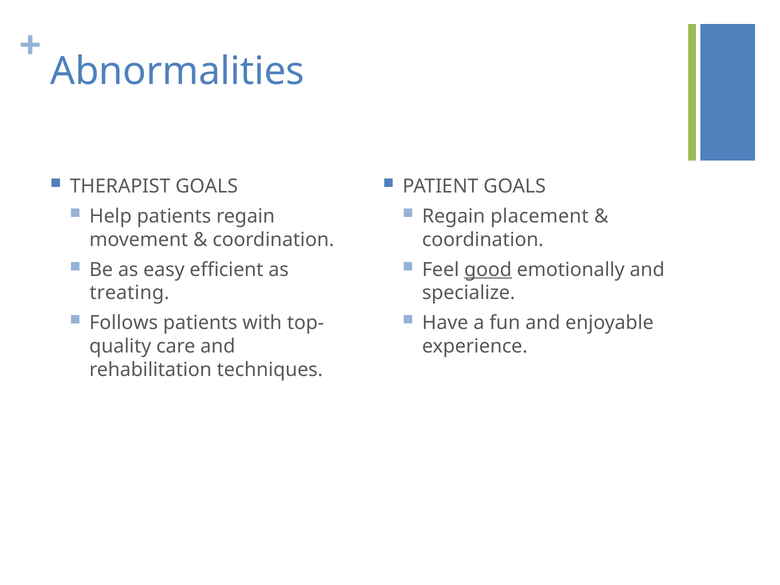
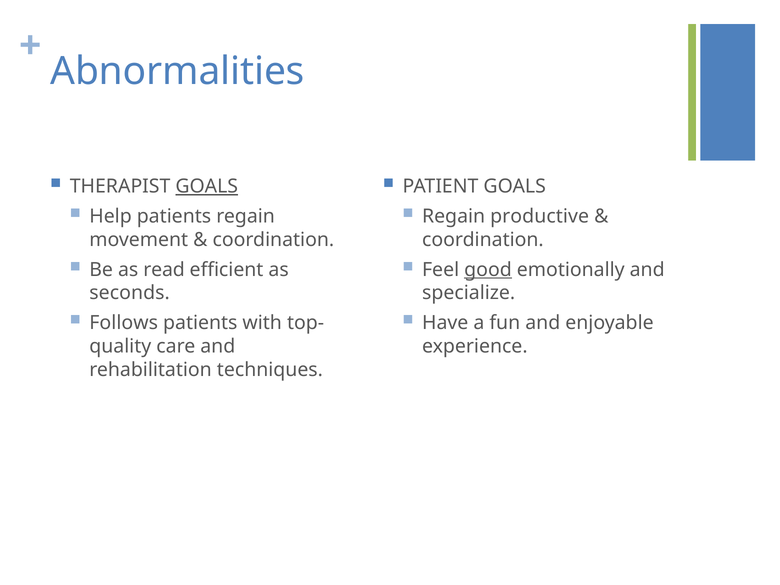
GOALS underline: none -> present (207, 186)
placement: placement -> productive (540, 216)
easy: easy -> read (164, 270)
treating: treating -> seconds (130, 293)
